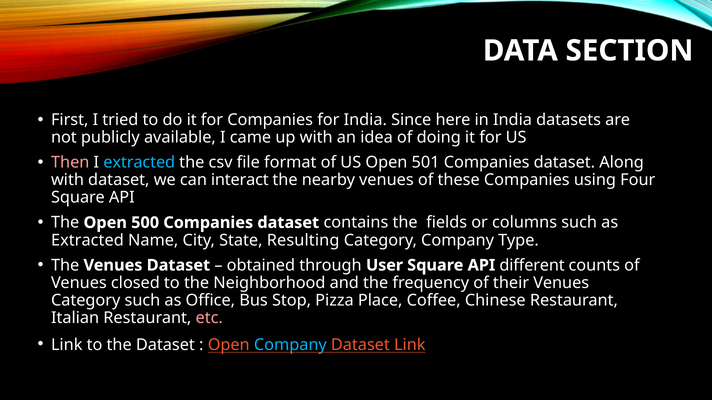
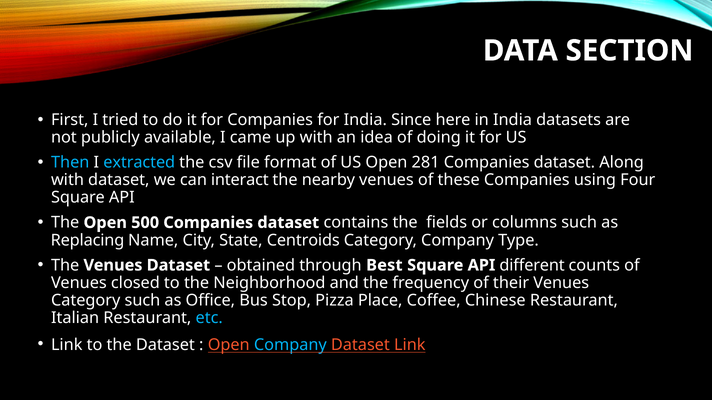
Then colour: pink -> light blue (70, 163)
501: 501 -> 281 (426, 163)
Extracted: Extracted -> Replacing (88, 241)
Resulting: Resulting -> Centroids (303, 241)
User: User -> Best (384, 266)
etc colour: pink -> light blue (209, 318)
